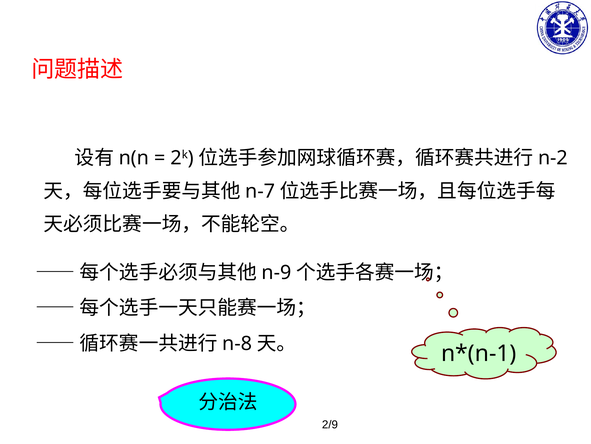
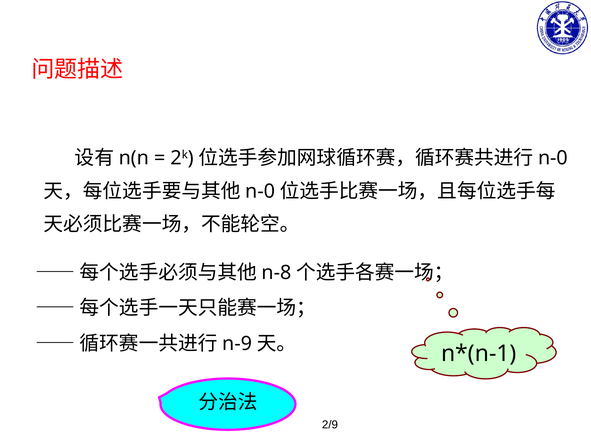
n-2: n-2 -> n-0 (553, 158)
n-7: n-7 -> n-0 (260, 191)
n-9: n-9 -> n-8 (277, 272)
n-8: n-8 -> n-9 (237, 343)
